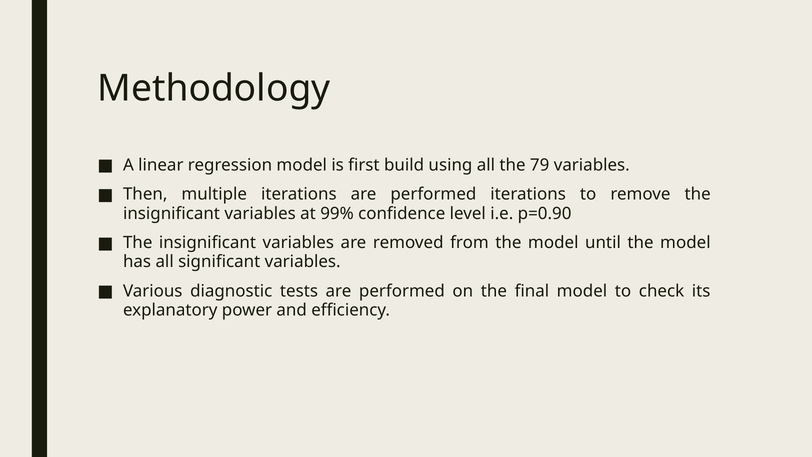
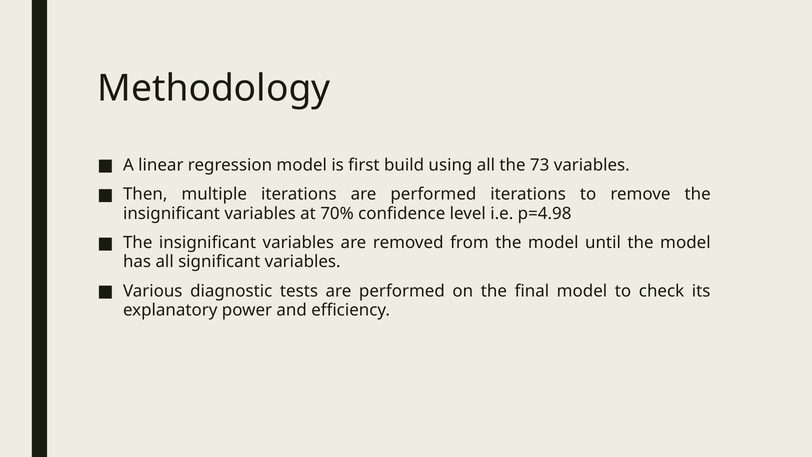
79: 79 -> 73 (540, 165)
99%: 99% -> 70% (337, 213)
p=0.90: p=0.90 -> p=4.98 (545, 213)
